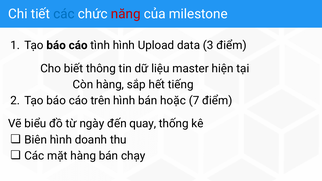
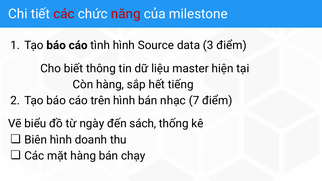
các colour: blue -> red (64, 14)
Upload: Upload -> Source (156, 45)
hoặc: hoặc -> nhạc (173, 101)
quay: quay -> sách (143, 124)
